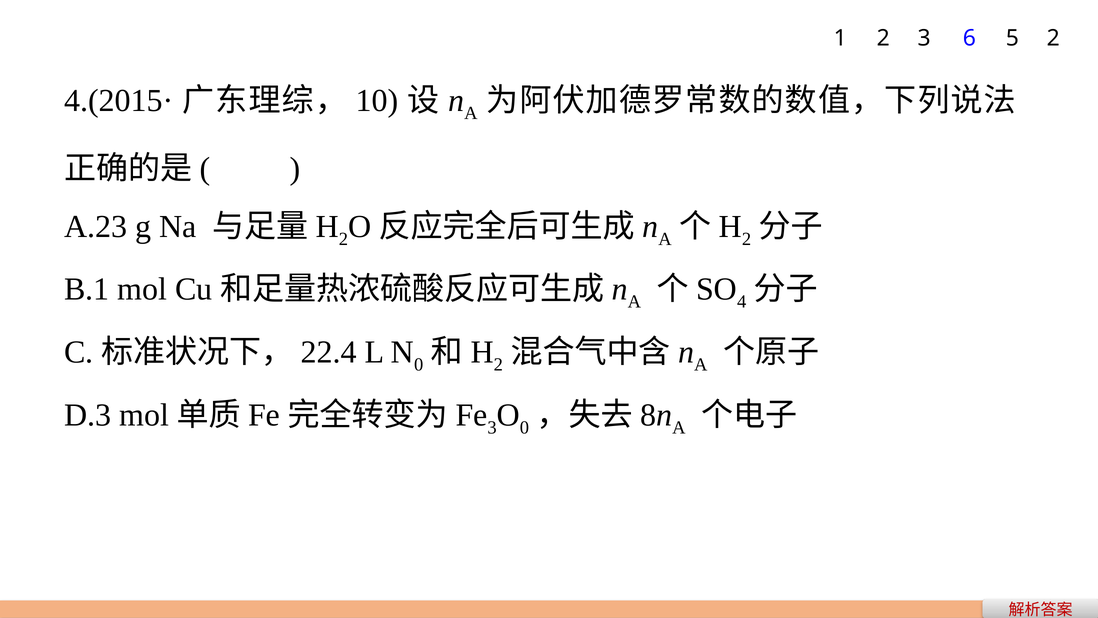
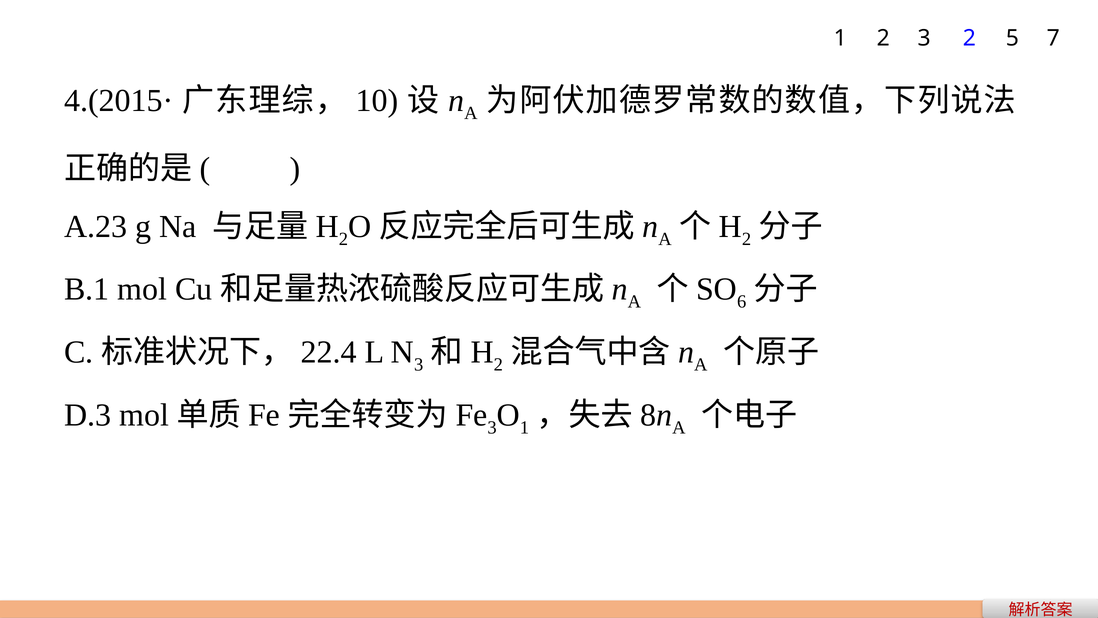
3 6: 6 -> 2 (969, 38)
5 2: 2 -> 7 (1053, 38)
4: 4 -> 6 (742, 302)
0: 0 -> 3 (419, 365)
0: 0 -> 1 (524, 428)
